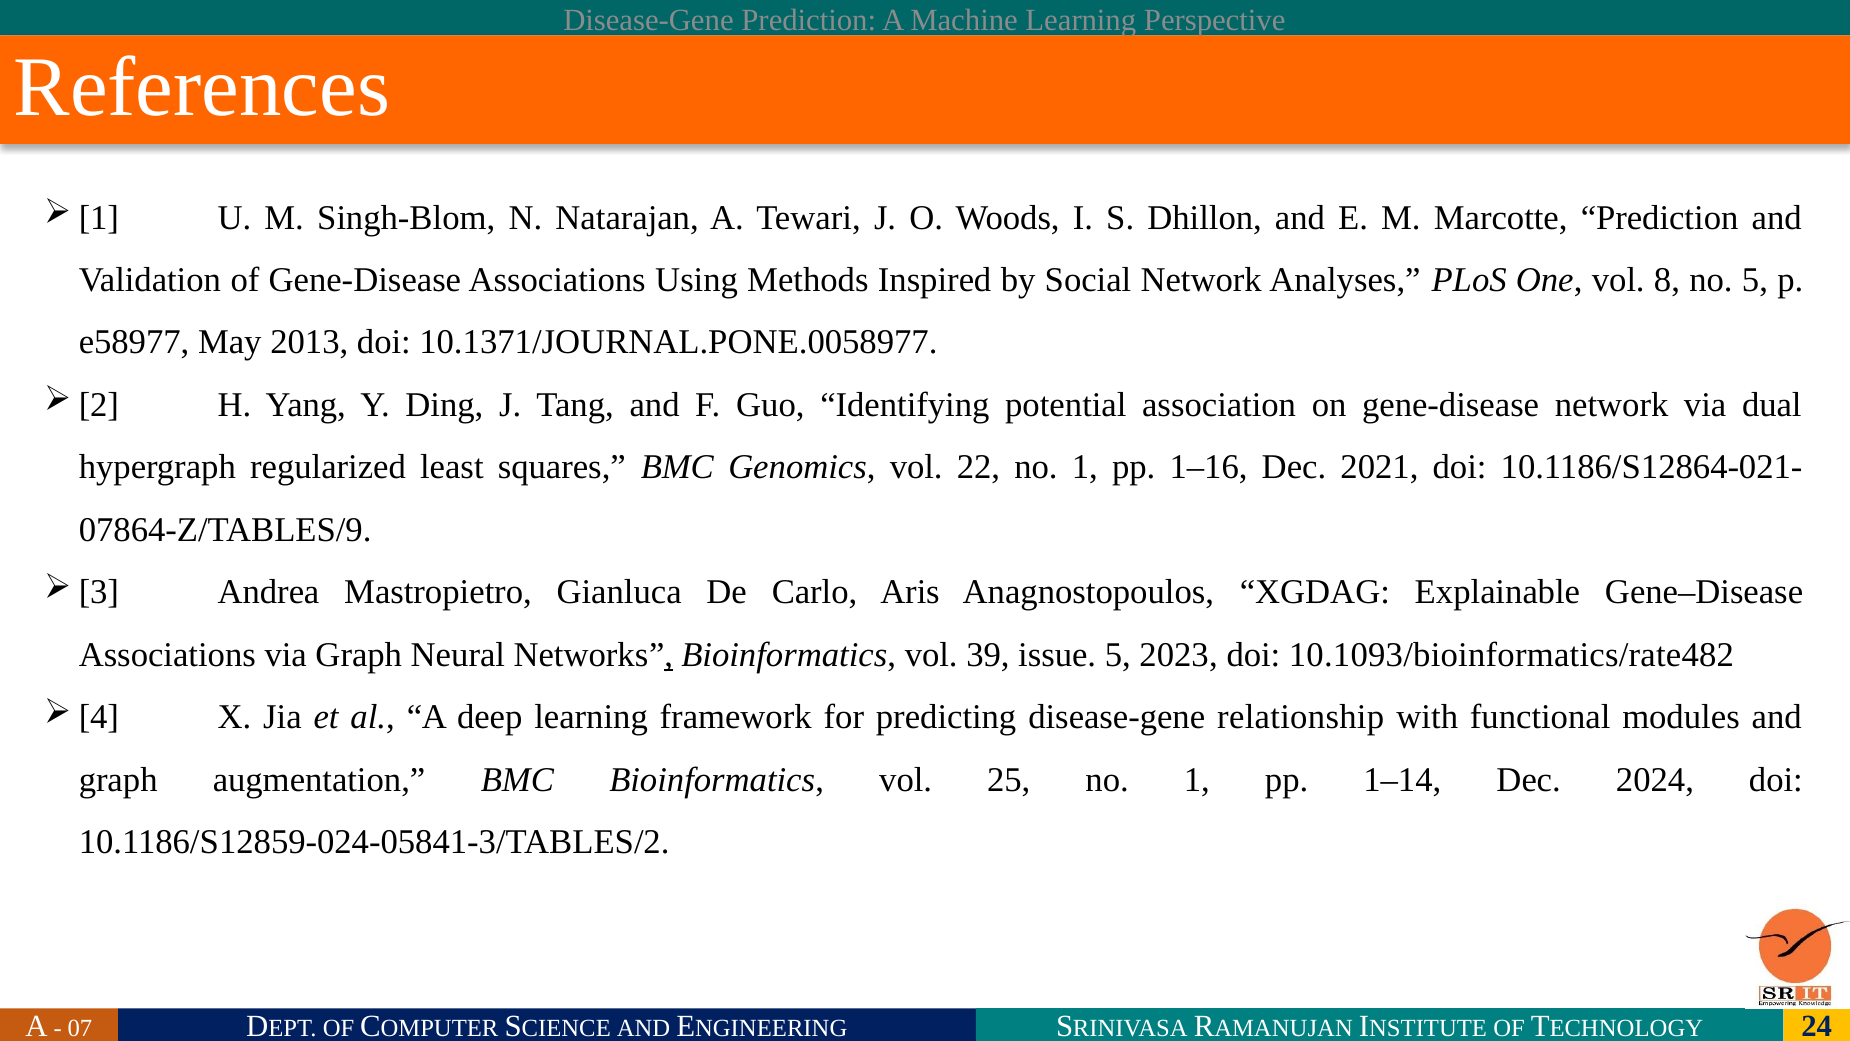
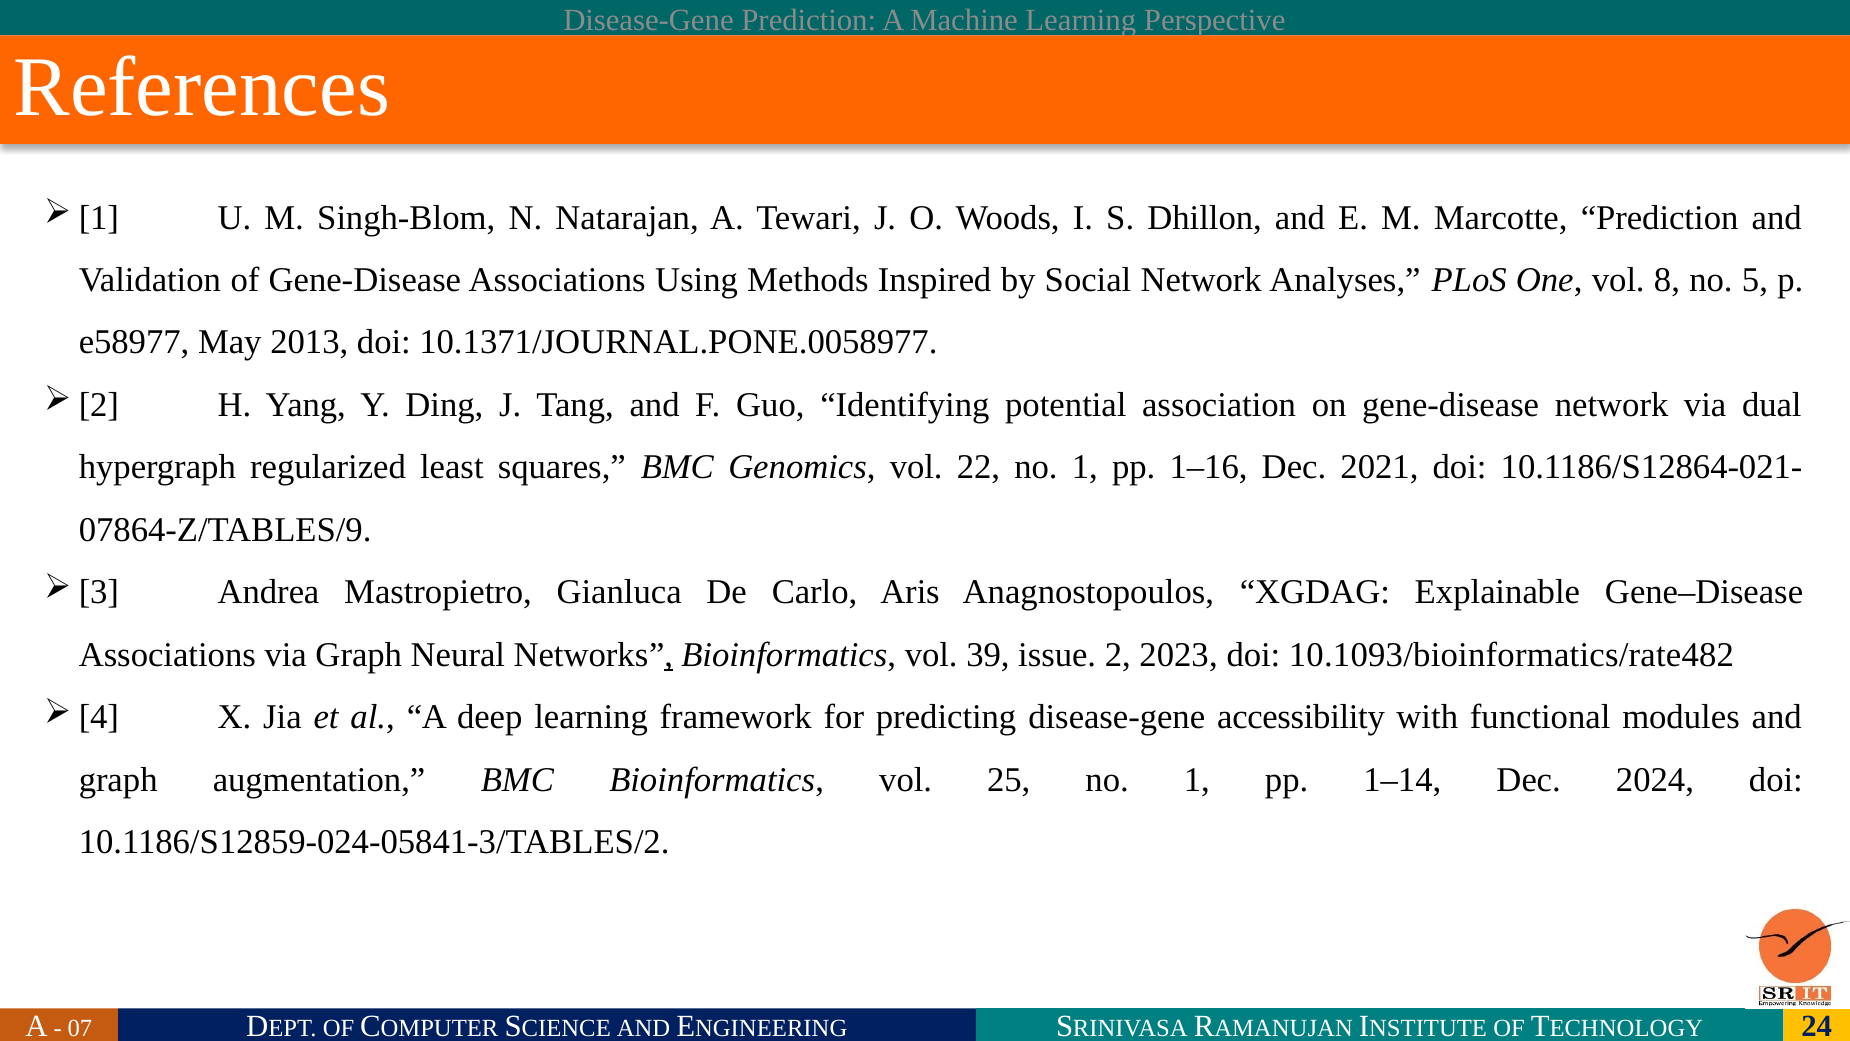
issue 5: 5 -> 2 (1118, 655)
relationship: relationship -> accessibility (1301, 717)
